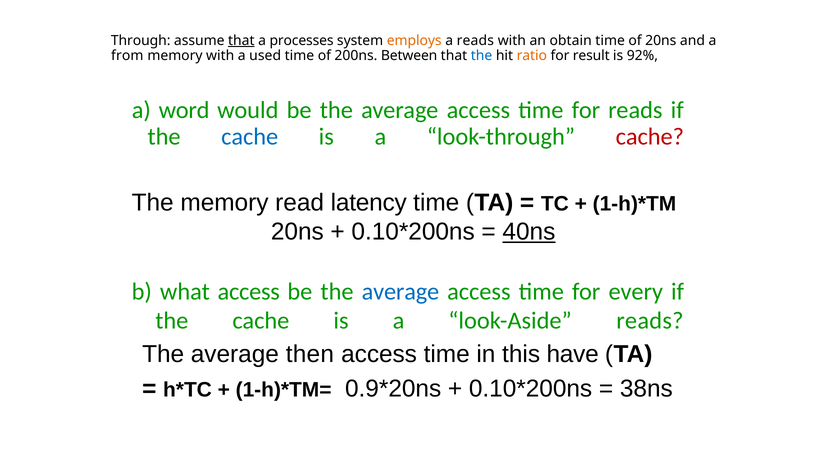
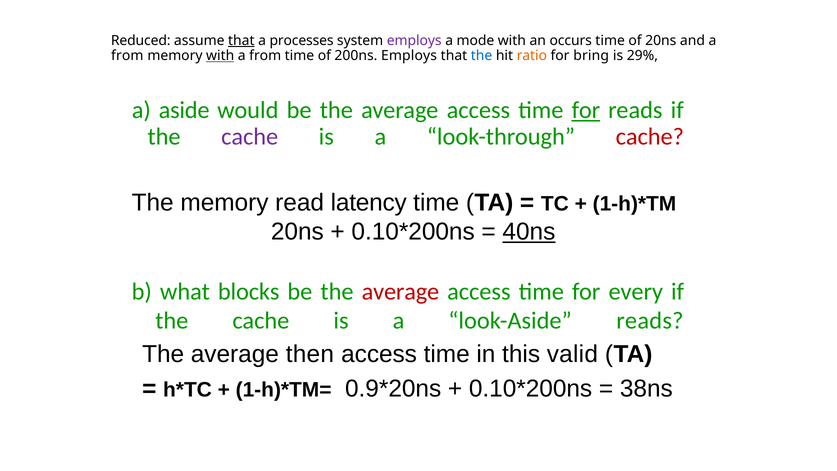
Through: Through -> Reduced (141, 41)
employs colour: orange -> purple (414, 41)
a reads: reads -> mode (475, 41)
obtain: obtain -> occurs (571, 41)
with underline: none -> present (220, 56)
used: used -> from (265, 56)
200ns Between: Between -> Employs (409, 56)
result: result -> bring (591, 56)
92%: 92% -> 29% (642, 56)
word: word -> aside (184, 110)
for underline: none -> present (586, 110)
cache colour: blue -> purple (250, 137)
what access: access -> blocks (249, 291)
average colour: blue -> red (400, 291)
have: have -> valid (572, 354)
